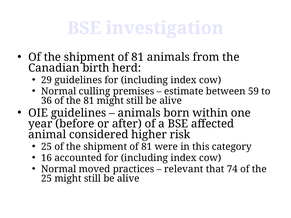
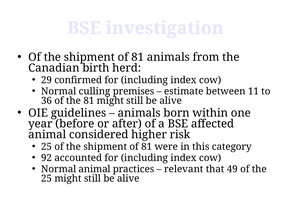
29 guidelines: guidelines -> confirmed (78, 80)
59: 59 -> 11 (253, 91)
16: 16 -> 92 (47, 158)
Normal moved: moved -> animal (95, 169)
74: 74 -> 49 (232, 169)
